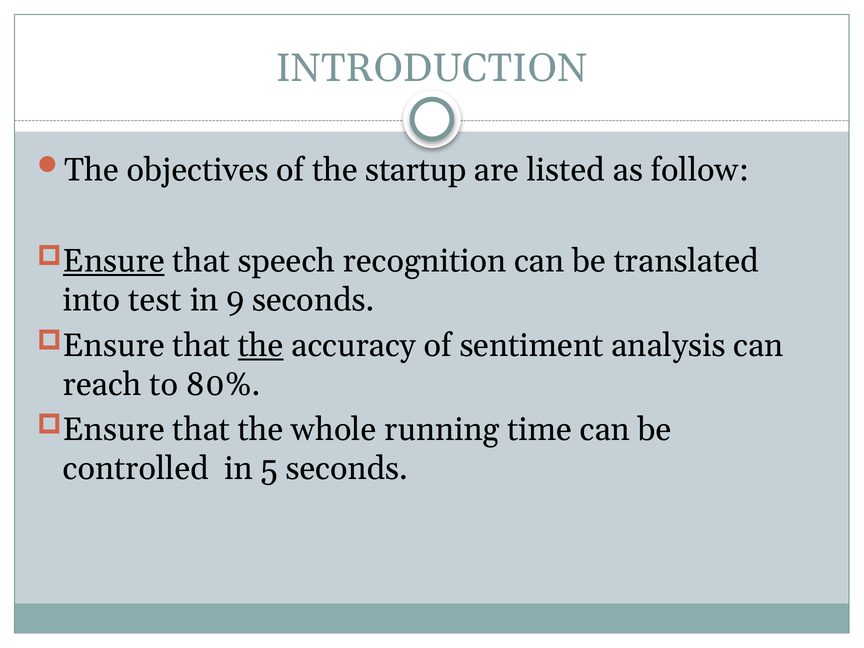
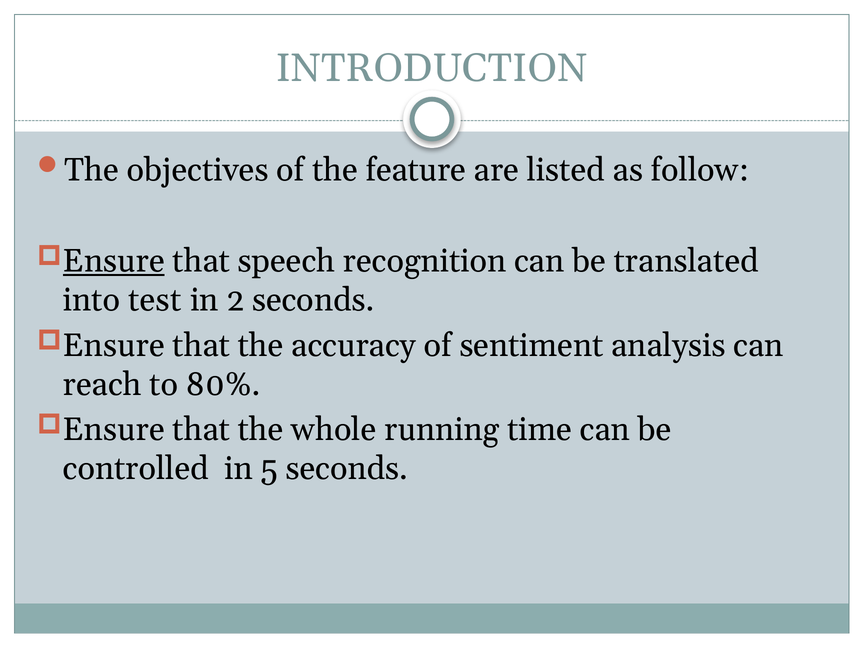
startup: startup -> feature (416, 170)
9: 9 -> 2 (236, 300)
the underline: present -> none (261, 345)
